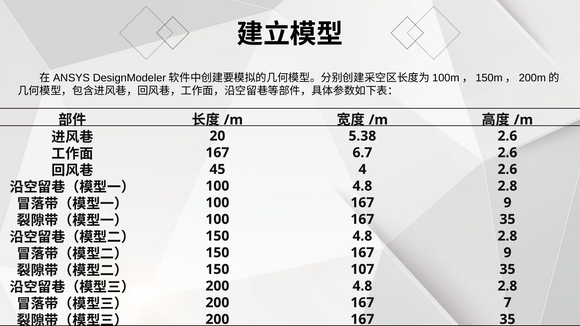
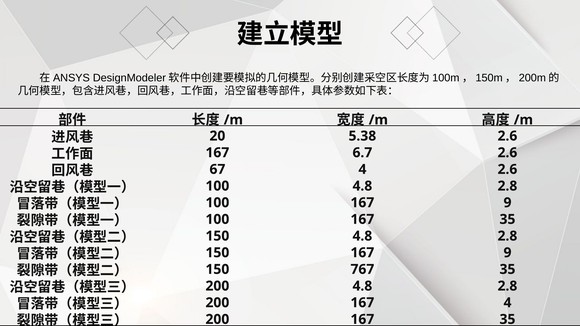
45: 45 -> 67 (217, 169)
107: 107 -> 767 (362, 270)
167 7: 7 -> 4 (508, 303)
